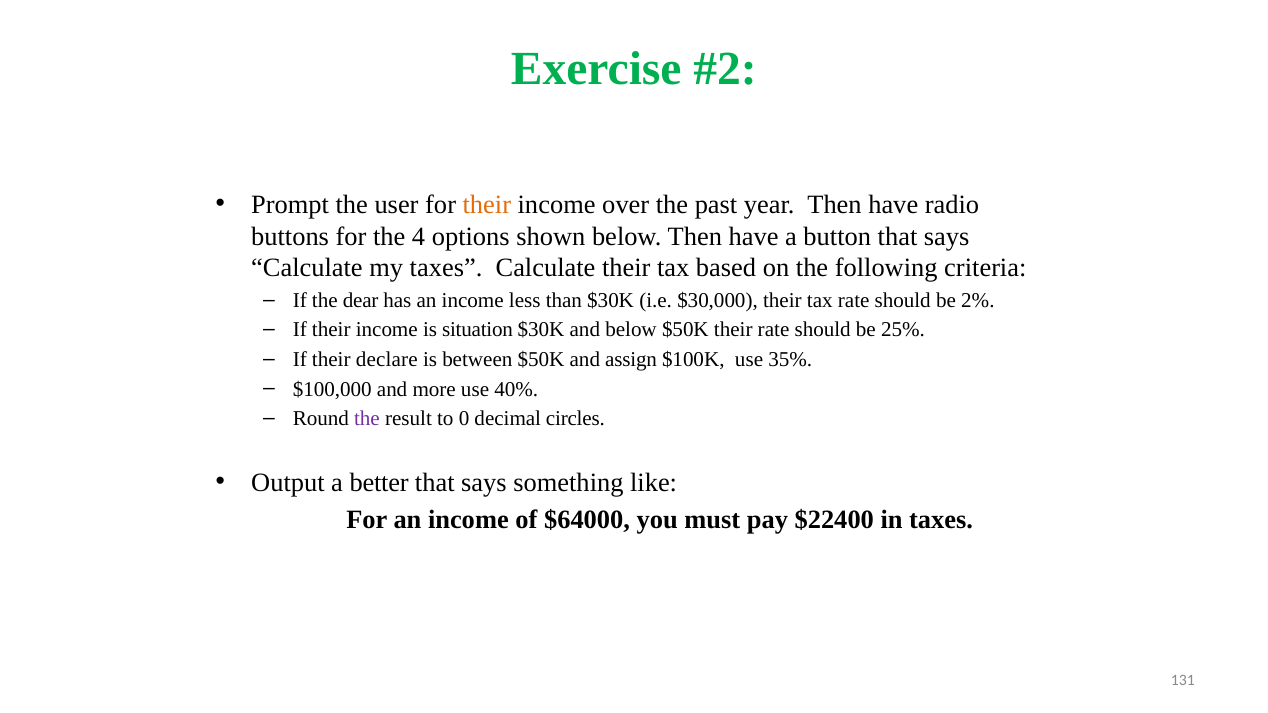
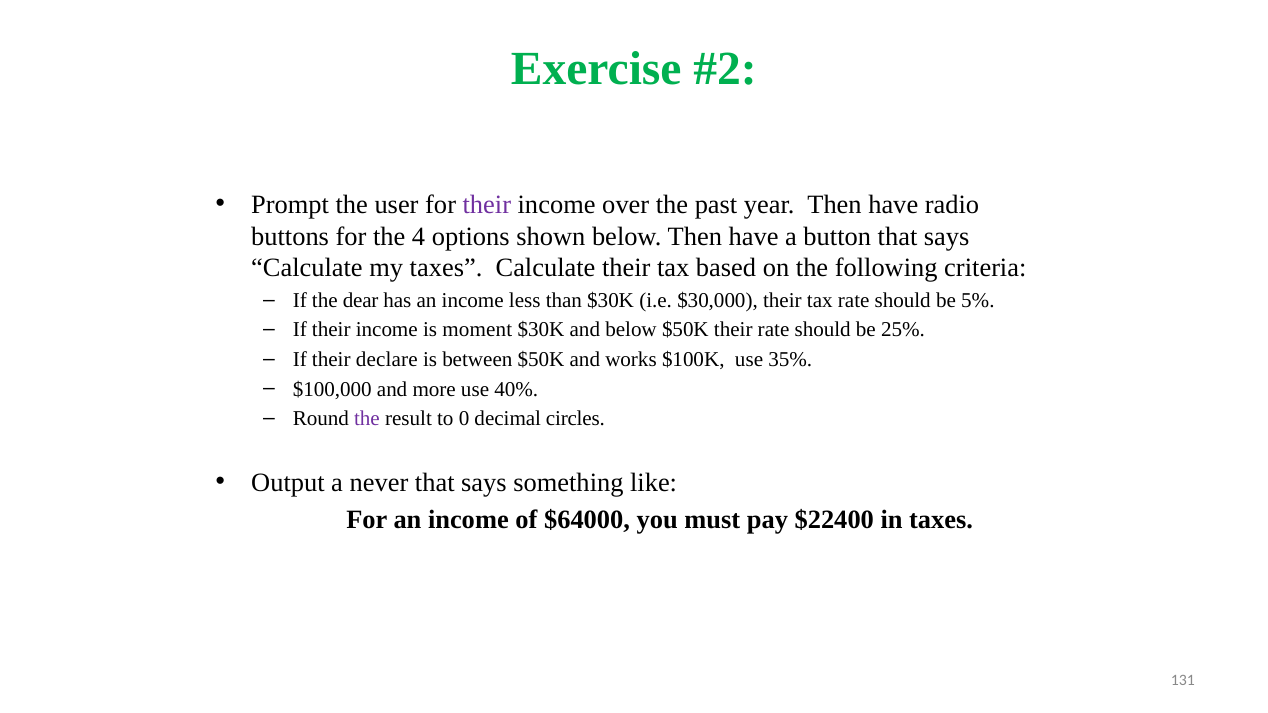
their colour: orange -> purple (487, 205)
2%: 2% -> 5% (978, 301)
situation: situation -> moment (477, 330)
assign: assign -> works (631, 360)
better: better -> never (379, 483)
